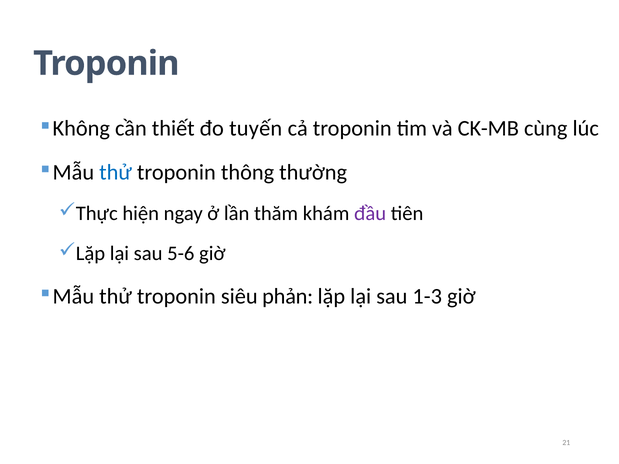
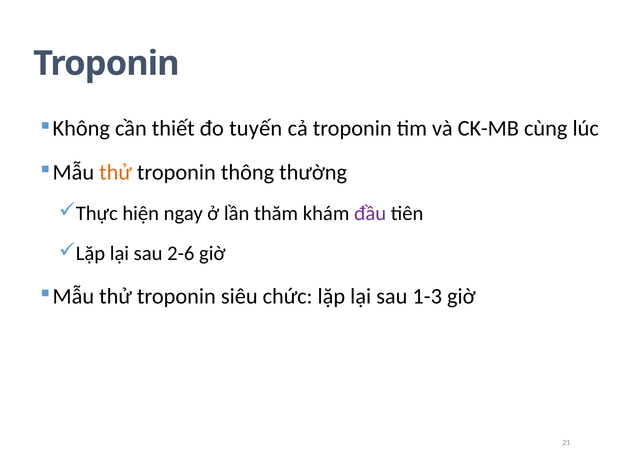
thử colour: blue -> orange (116, 172)
5-6: 5-6 -> 2-6 (181, 254)
phản: phản -> chức (288, 297)
